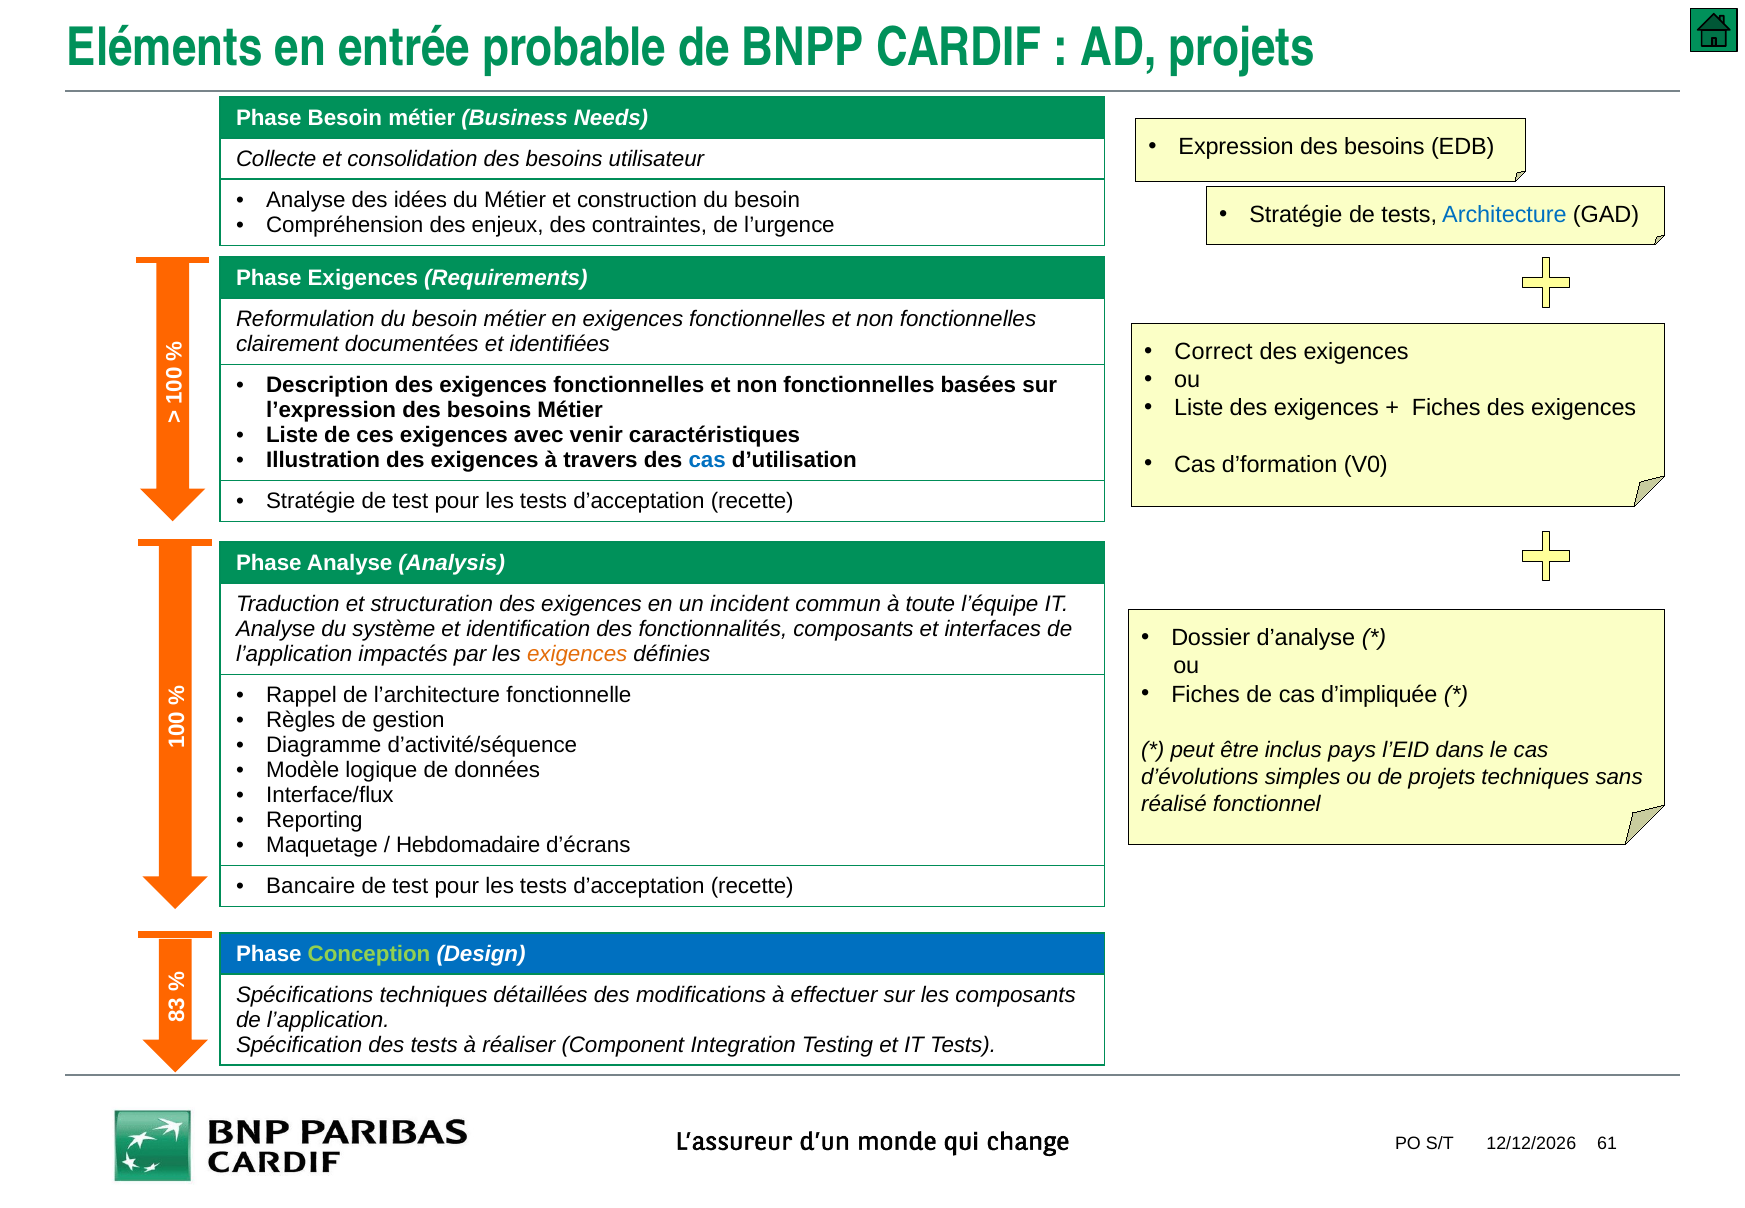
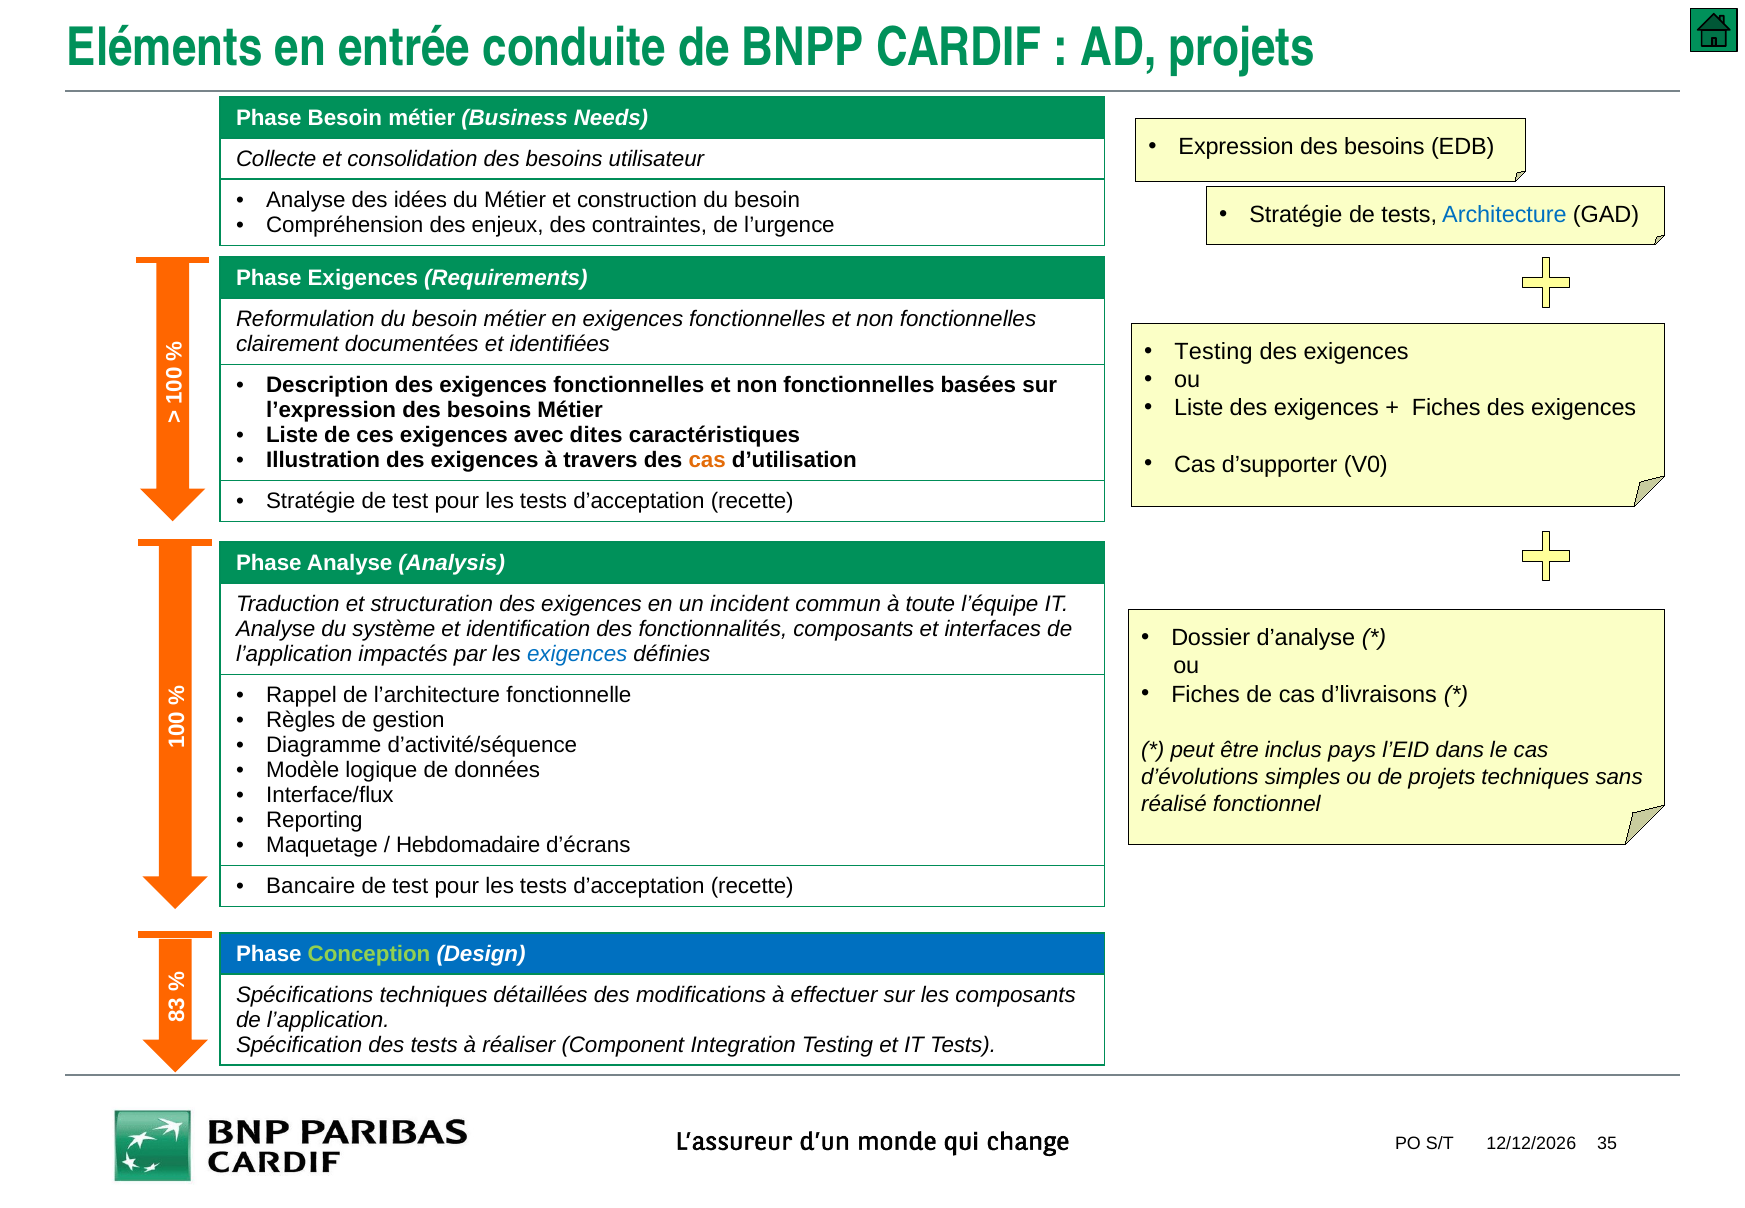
probable: probable -> conduite (574, 48)
Correct: Correct -> Testing (1213, 352)
venir: venir -> dites (596, 435)
cas colour: blue -> orange (707, 460)
d’formation: d’formation -> d’supporter (1280, 464)
exigences colour: orange -> blue (577, 654)
d’impliquée: d’impliquée -> d’livraisons (1379, 694)
61: 61 -> 35 (1607, 1144)
